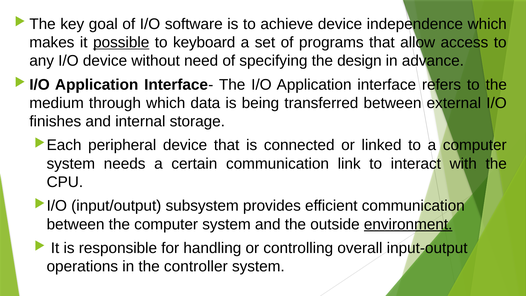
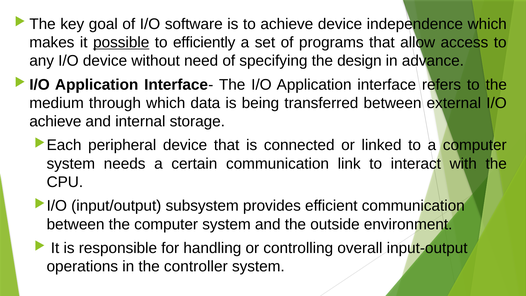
keyboard: keyboard -> efficiently (204, 42)
finishes: finishes -> achieve (55, 121)
environment underline: present -> none (408, 224)
